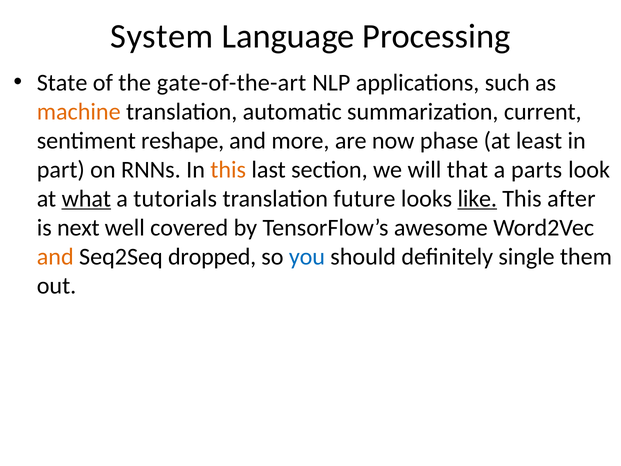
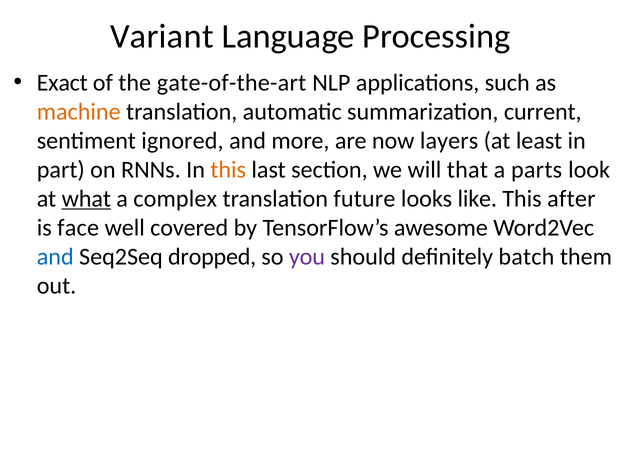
System: System -> Variant (162, 36)
State: State -> Exact (62, 83)
reshape: reshape -> ignored (182, 141)
phase: phase -> layers (449, 141)
tutorials: tutorials -> complex (175, 198)
like underline: present -> none (477, 198)
next: next -> face (78, 227)
and colour: orange -> blue (55, 256)
you colour: blue -> purple (307, 256)
single: single -> batch (526, 256)
